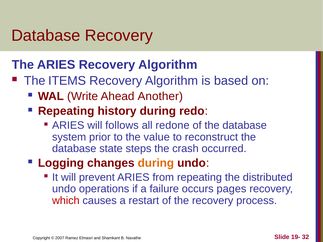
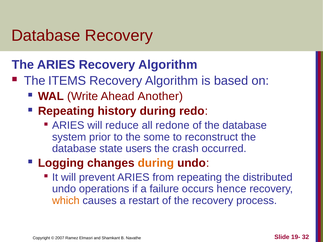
follows: follows -> reduce (122, 126)
value: value -> some (157, 137)
steps: steps -> users (139, 149)
pages: pages -> hence (231, 189)
which colour: red -> orange (66, 201)
